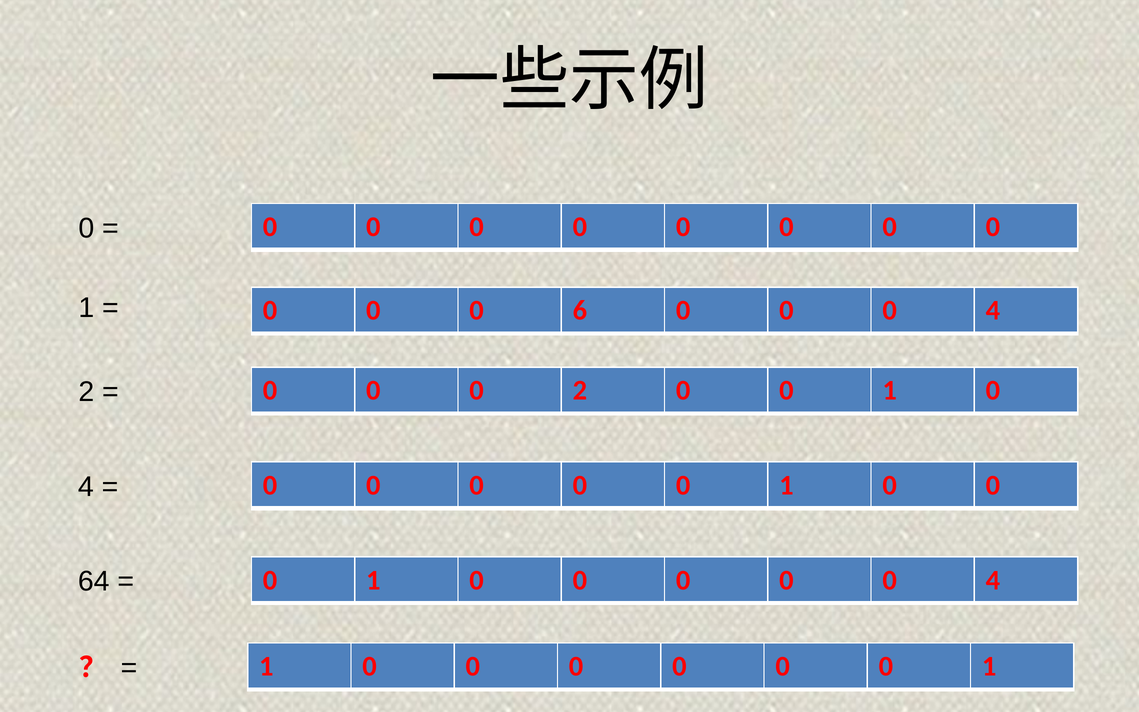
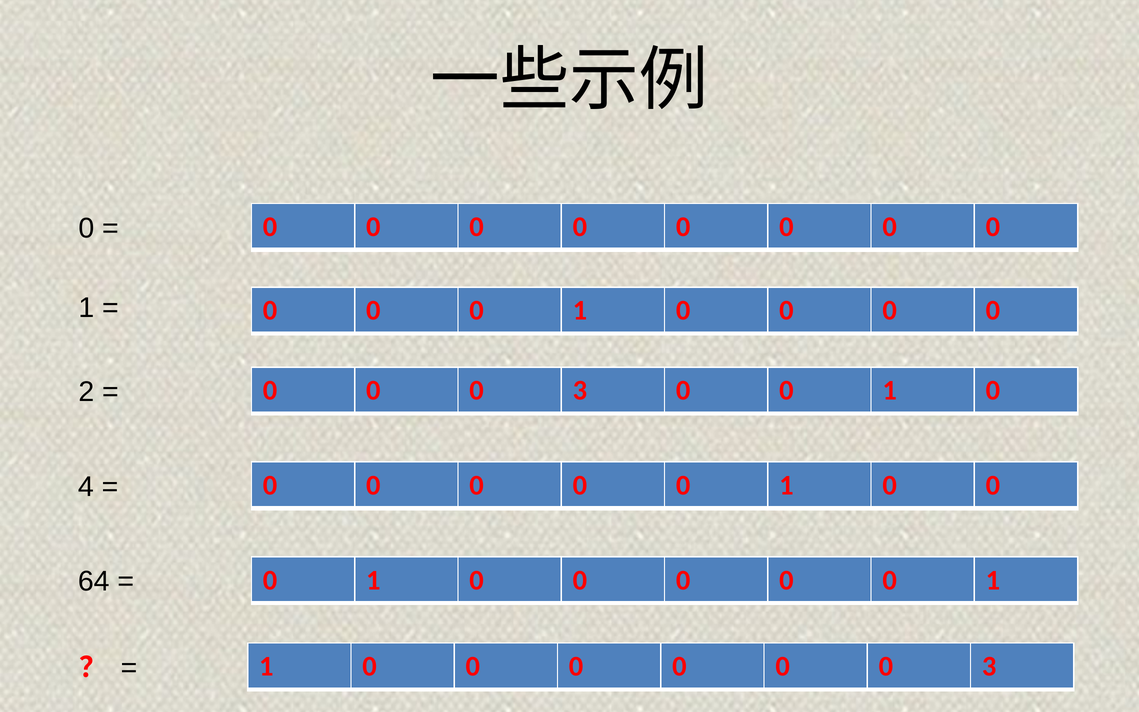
6: 6 -> 1 (580, 310)
4: 4 -> 0 (993, 310)
2: 2 -> 3 (580, 391)
4: 4 -> 1 (993, 580)
1: 1 -> 3 (989, 666)
